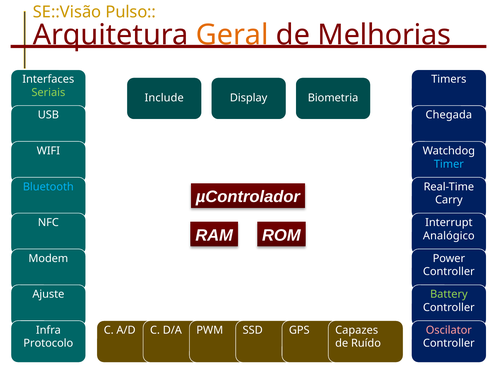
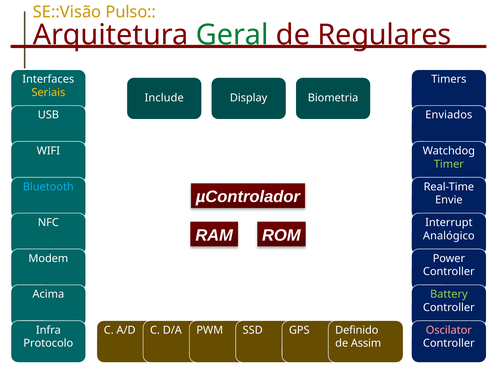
Geral colour: orange -> green (232, 35)
Melhorias: Melhorias -> Regulares (384, 35)
Seriais colour: light green -> yellow (48, 92)
Chegada: Chegada -> Enviados (449, 115)
Timer colour: light blue -> light green (449, 164)
Carry: Carry -> Envie (449, 200)
Ajuste: Ajuste -> Acima (48, 294)
Capazes: Capazes -> Definido (357, 330)
Ruído: Ruído -> Assim (366, 343)
